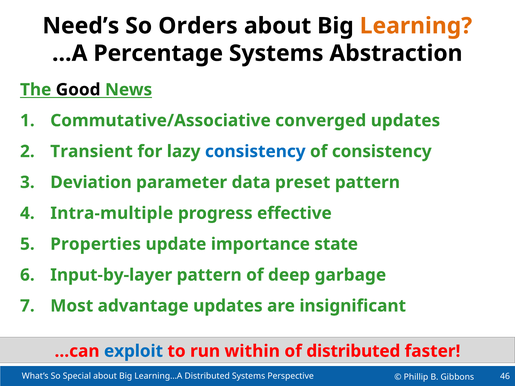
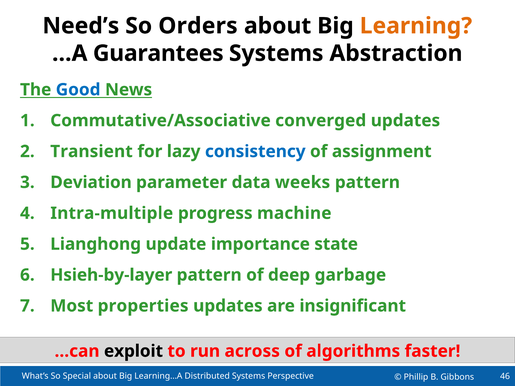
Percentage: Percentage -> Guarantees (158, 53)
Good colour: black -> blue (78, 90)
of consistency: consistency -> assignment (382, 152)
preset: preset -> weeks (303, 182)
effective: effective -> machine (294, 213)
Properties: Properties -> Lianghong (96, 244)
Input-by-layer: Input-by-layer -> Hsieh-by-layer (111, 275)
advantage: advantage -> properties (143, 306)
exploit colour: blue -> black (134, 351)
within: within -> across (252, 351)
of distributed: distributed -> algorithms (353, 351)
